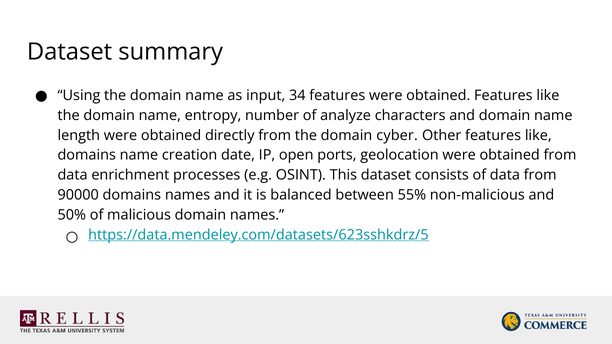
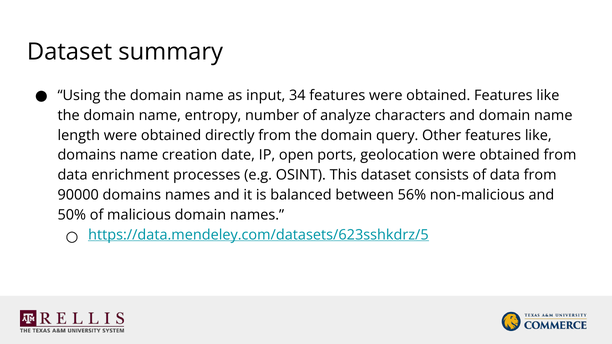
cyber: cyber -> query (397, 135)
55%: 55% -> 56% (412, 195)
